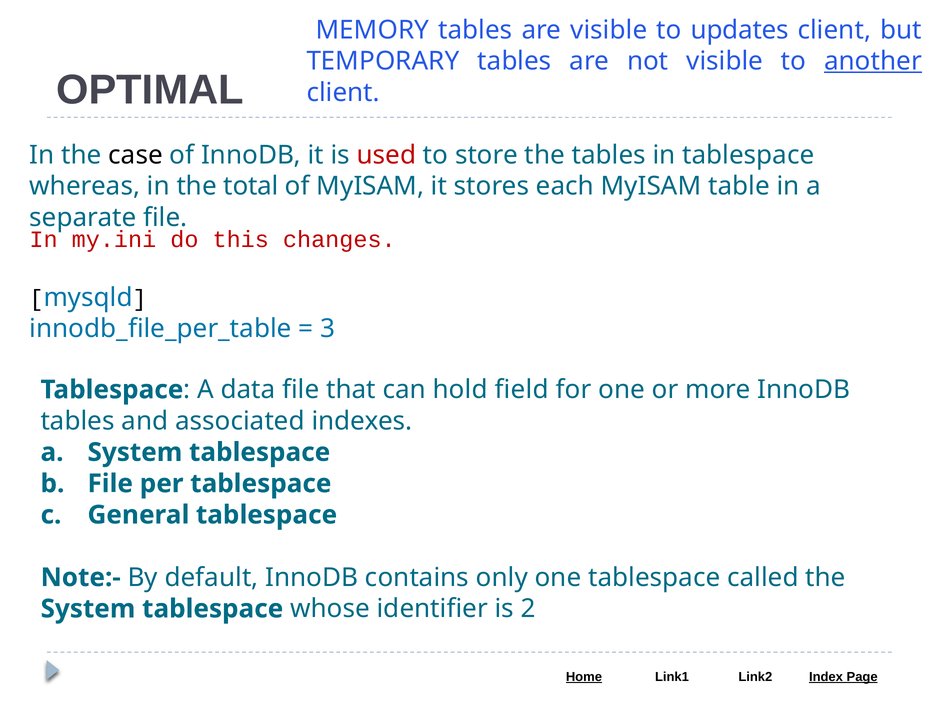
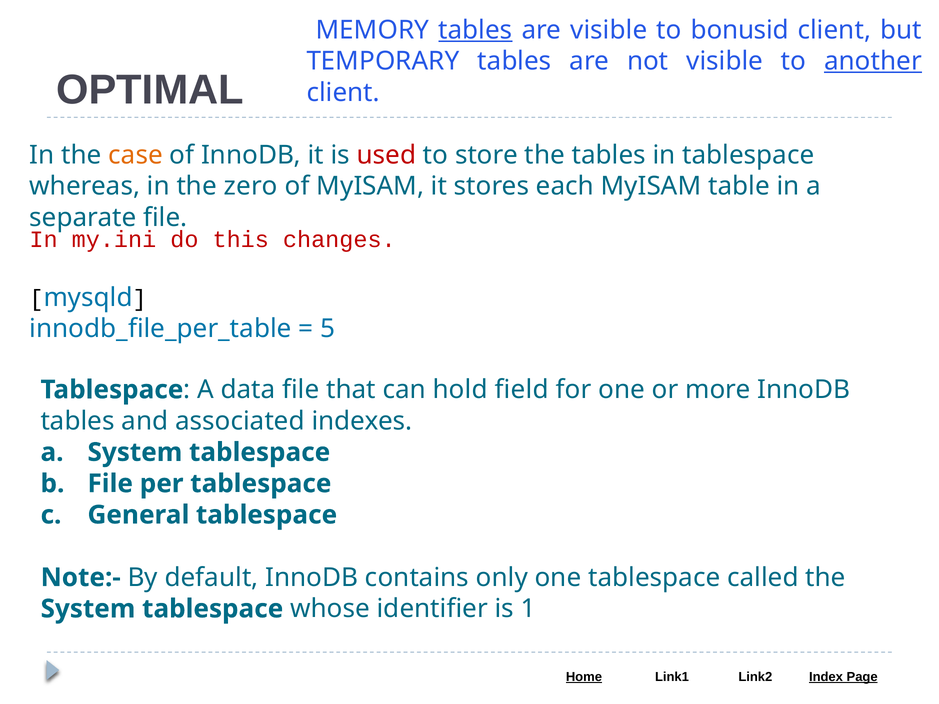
tables underline: none -> present (475, 30)
updates: updates -> bonusid (740, 30)
case colour: black -> orange (136, 155)
total: total -> zero (251, 186)
3: 3 -> 5 (328, 329)
2: 2 -> 1 (528, 609)
